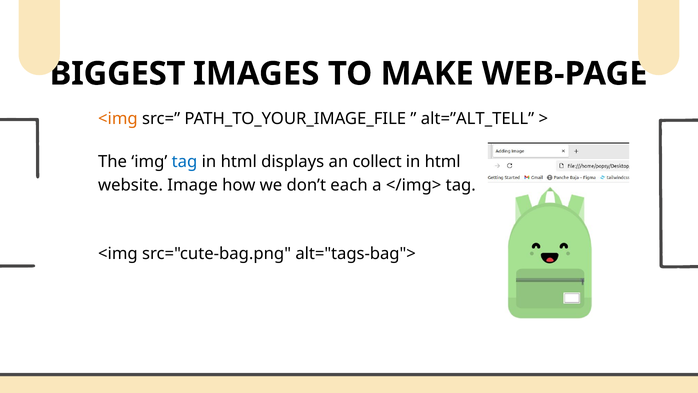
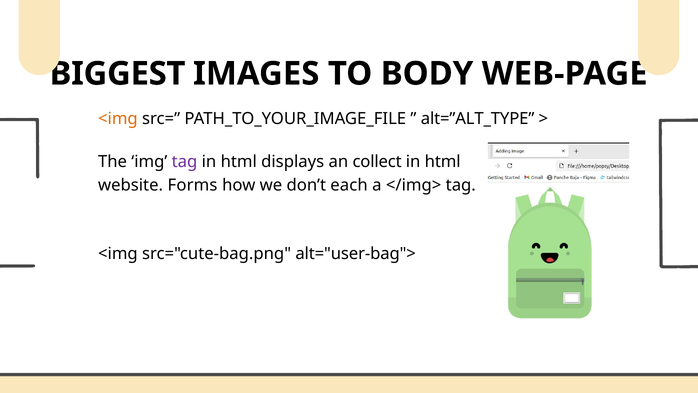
MAKE: MAKE -> BODY (427, 74)
alt=”ALT_TELL: alt=”ALT_TELL -> alt=”ALT_TYPE (478, 119)
tag colour: blue -> purple (185, 162)
Image: Image -> Forms (193, 185)
alt="tags-bag">: alt="tags-bag"> -> alt="user-bag"> (356, 253)
